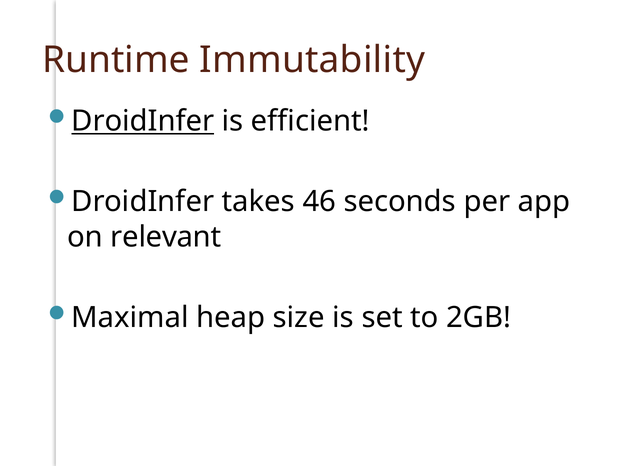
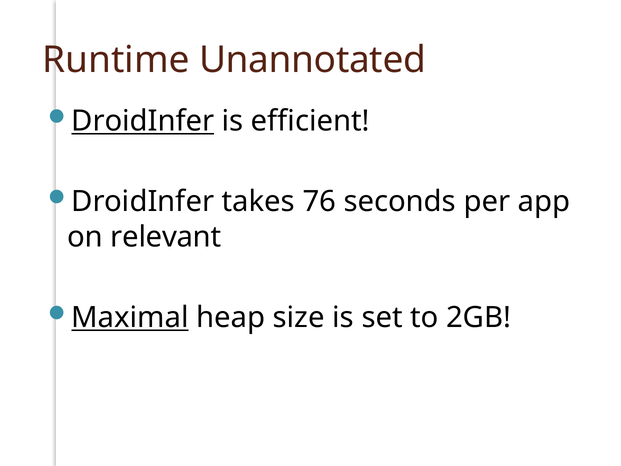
Immutability: Immutability -> Unannotated (313, 60)
46: 46 -> 76 (319, 202)
Maximal underline: none -> present (130, 318)
